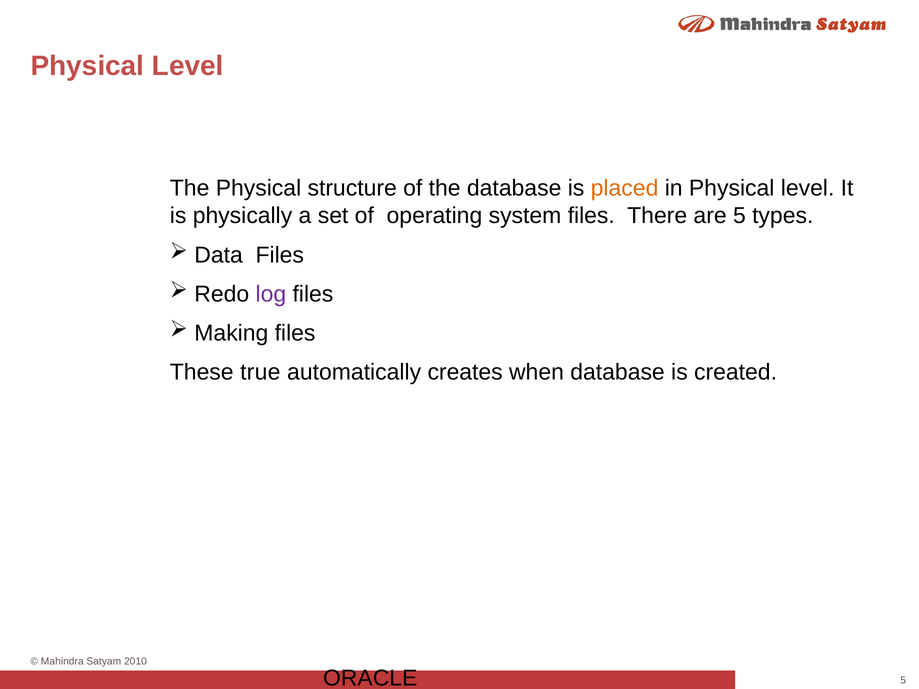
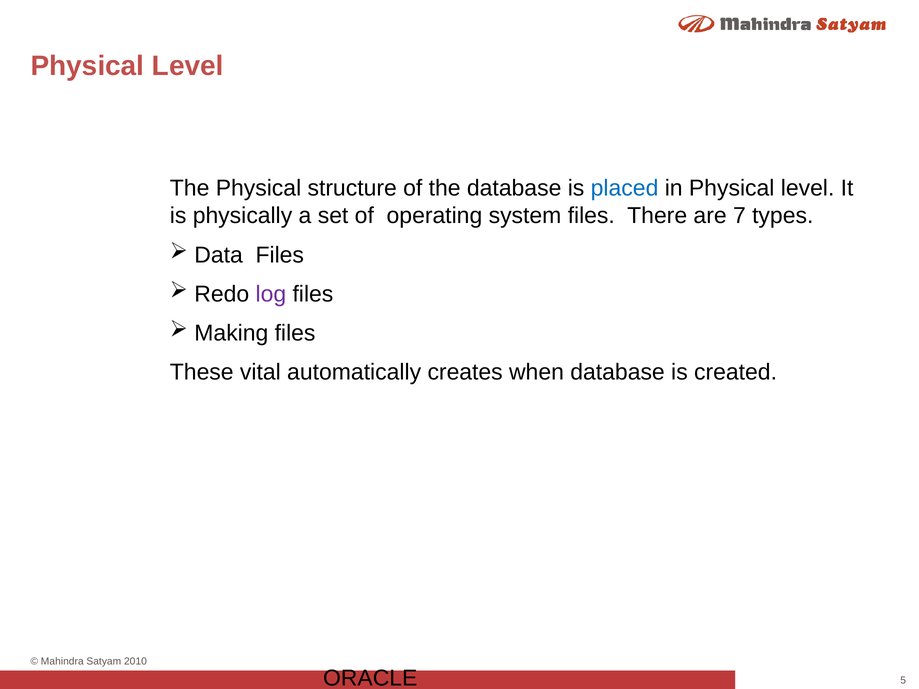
placed colour: orange -> blue (625, 188)
are 5: 5 -> 7 (739, 216)
true: true -> vital (260, 372)
